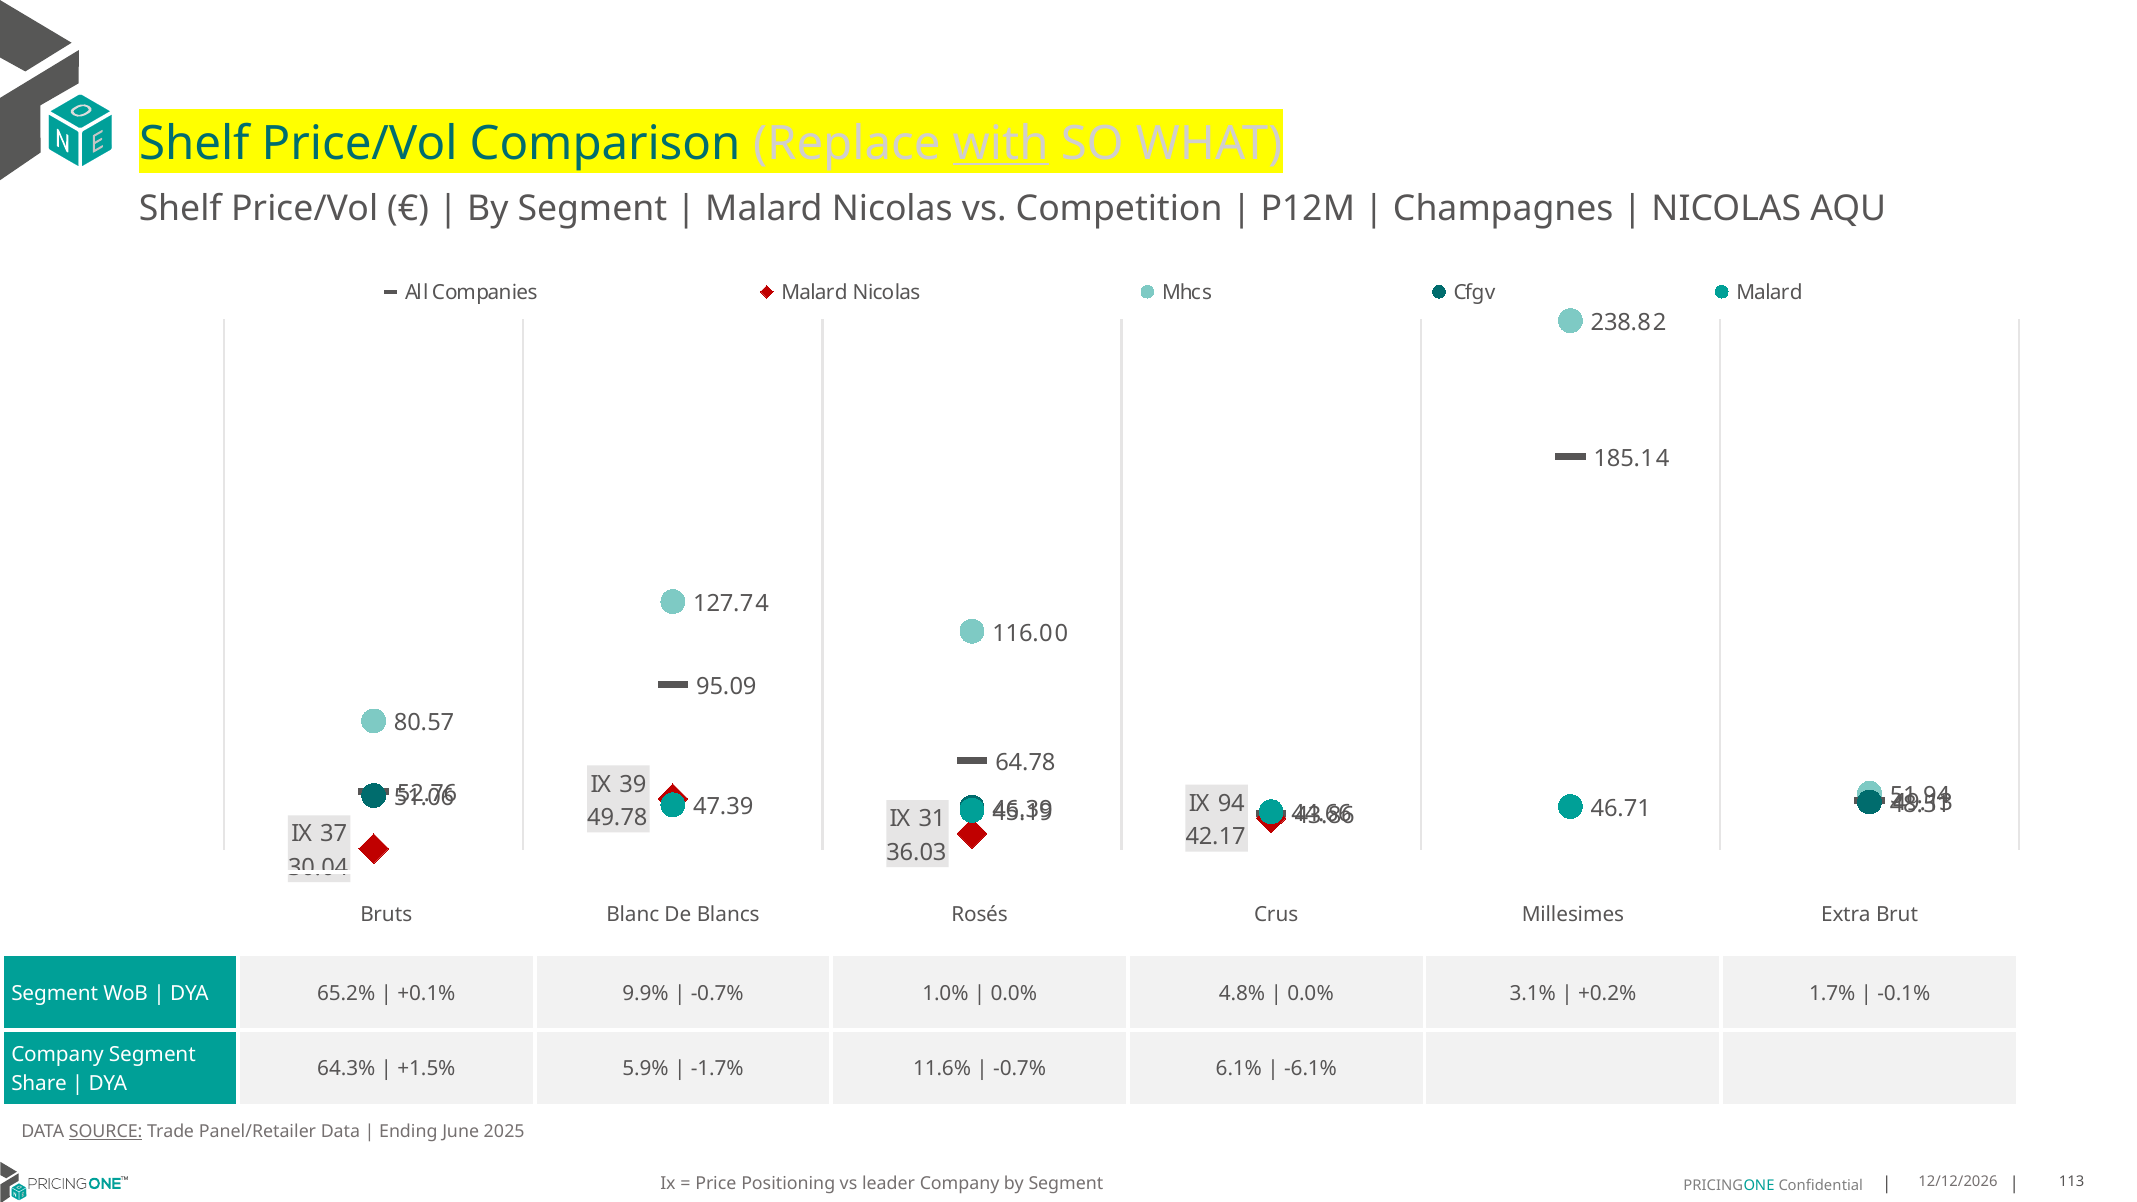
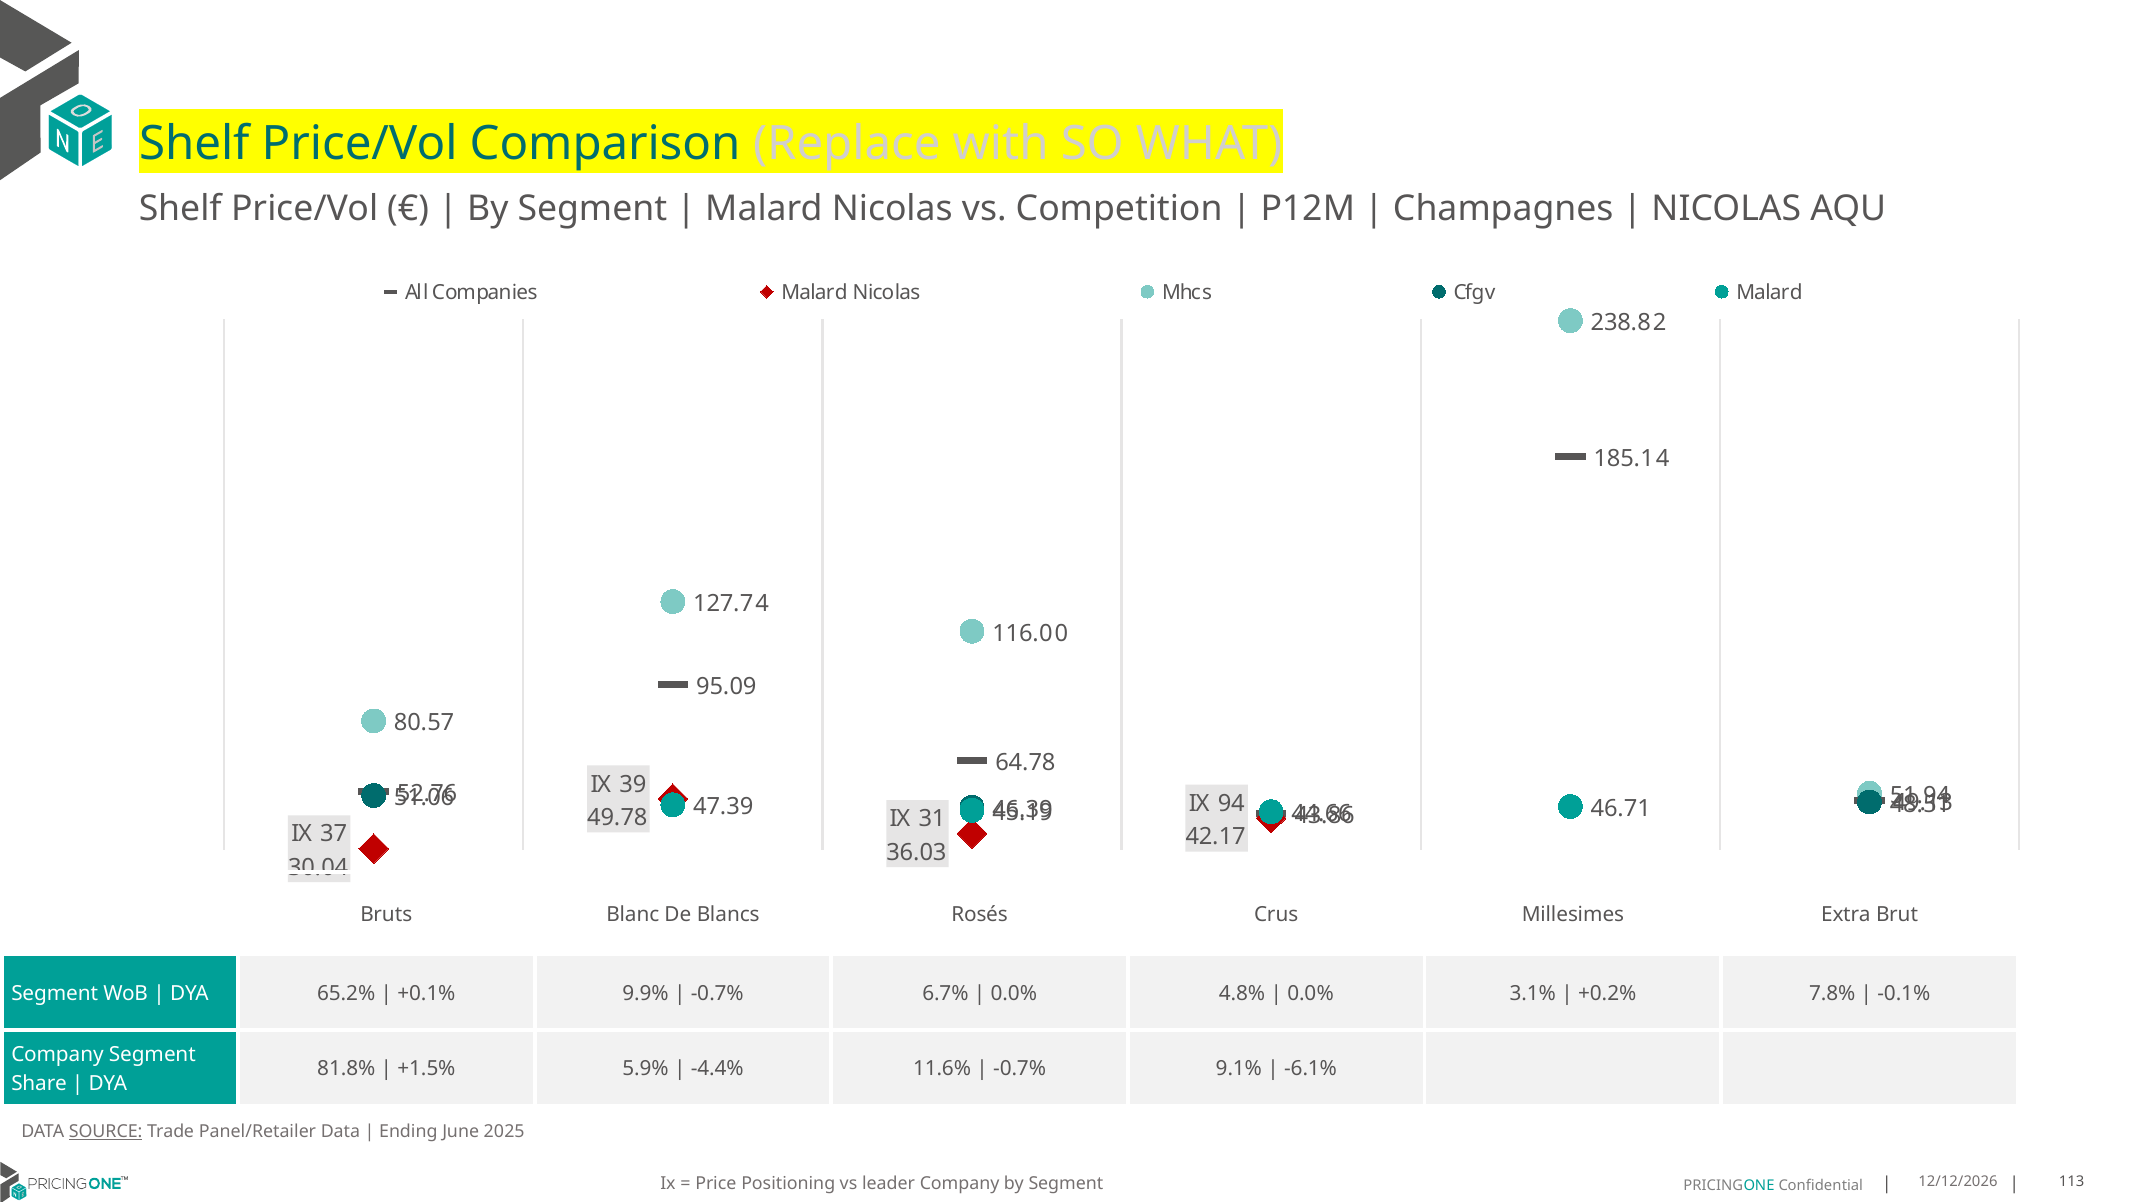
with underline: present -> none (1001, 144)
1.0%: 1.0% -> 6.7% (945, 993)
1.7%: 1.7% -> 7.8% (1832, 993)
64.3%: 64.3% -> 81.8% (346, 1069)
-1.7%: -1.7% -> -4.4% (717, 1069)
6.1%: 6.1% -> 9.1% (1239, 1069)
